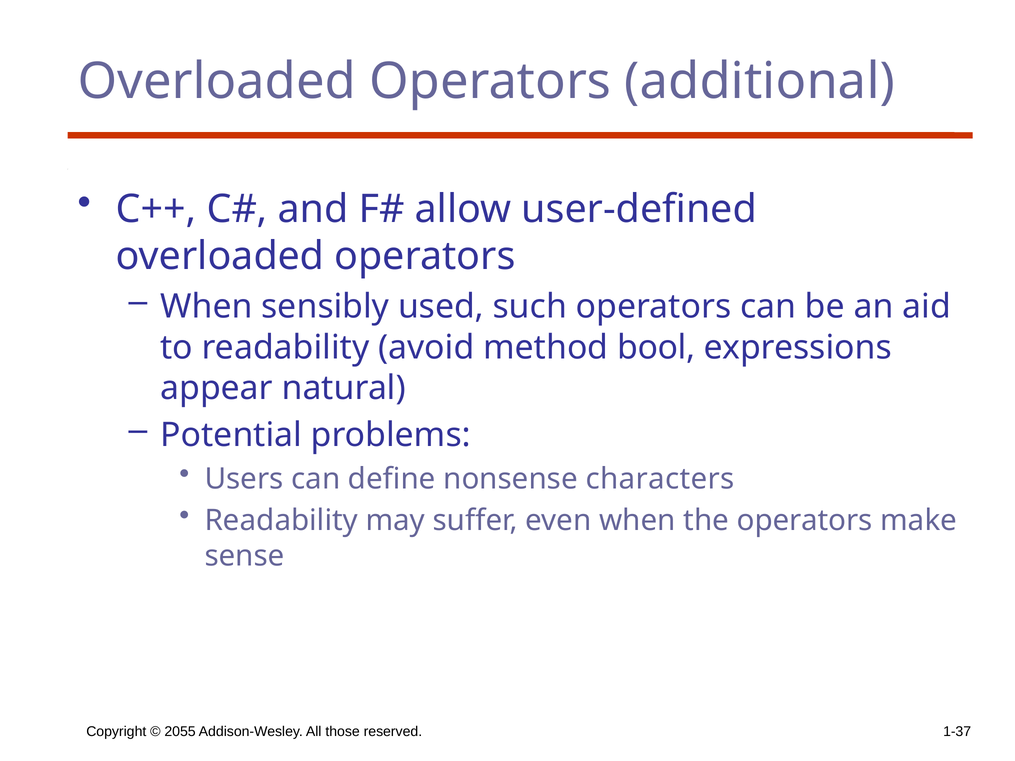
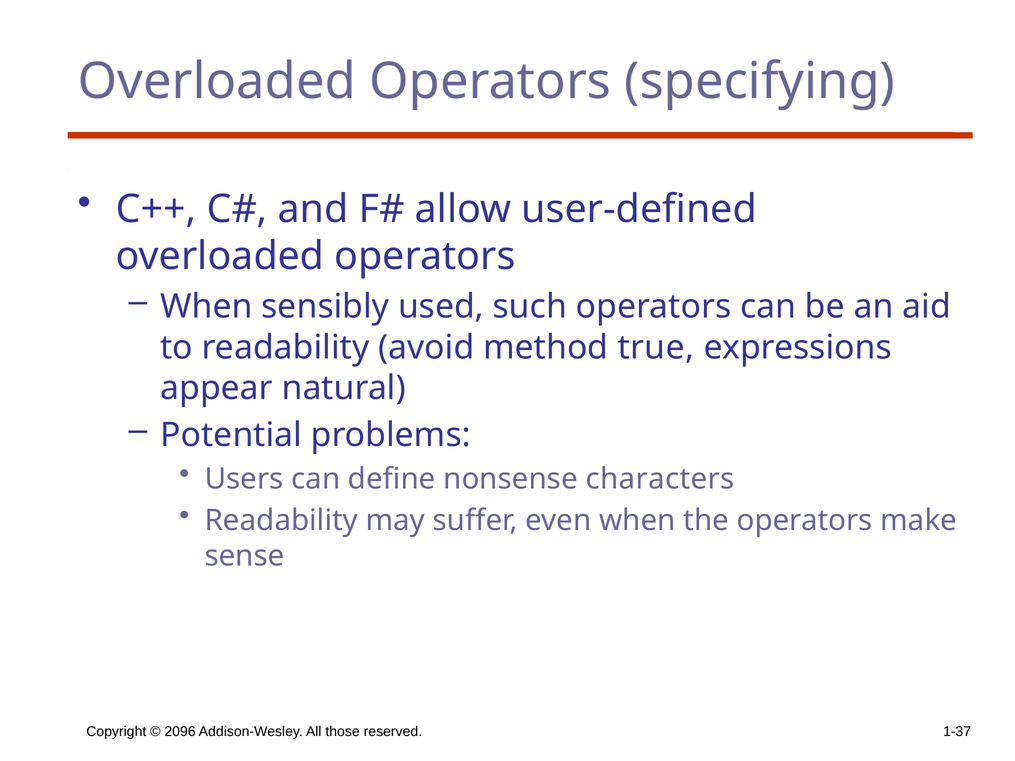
additional: additional -> specifying (760, 81)
bool: bool -> true (656, 348)
2055: 2055 -> 2096 (180, 732)
